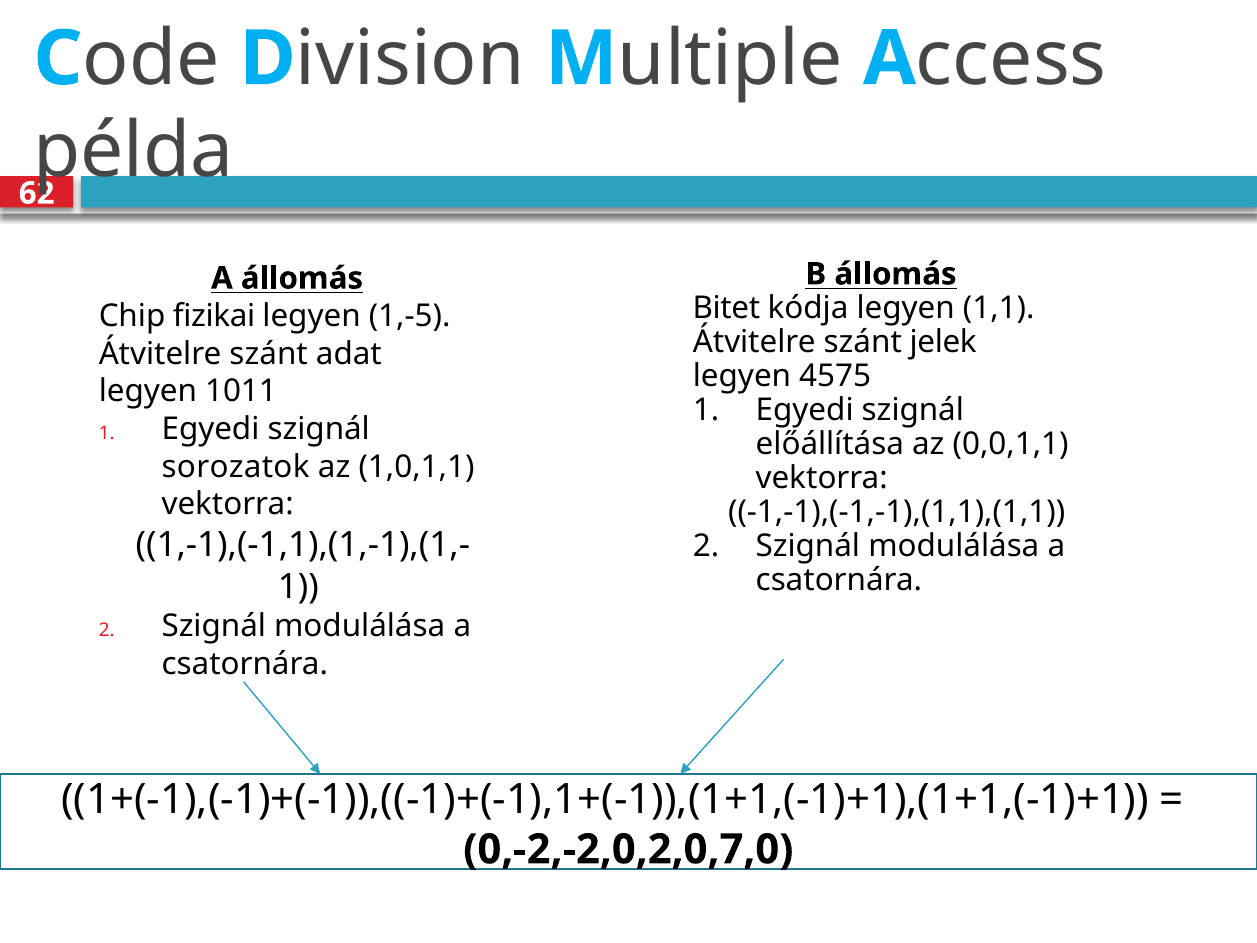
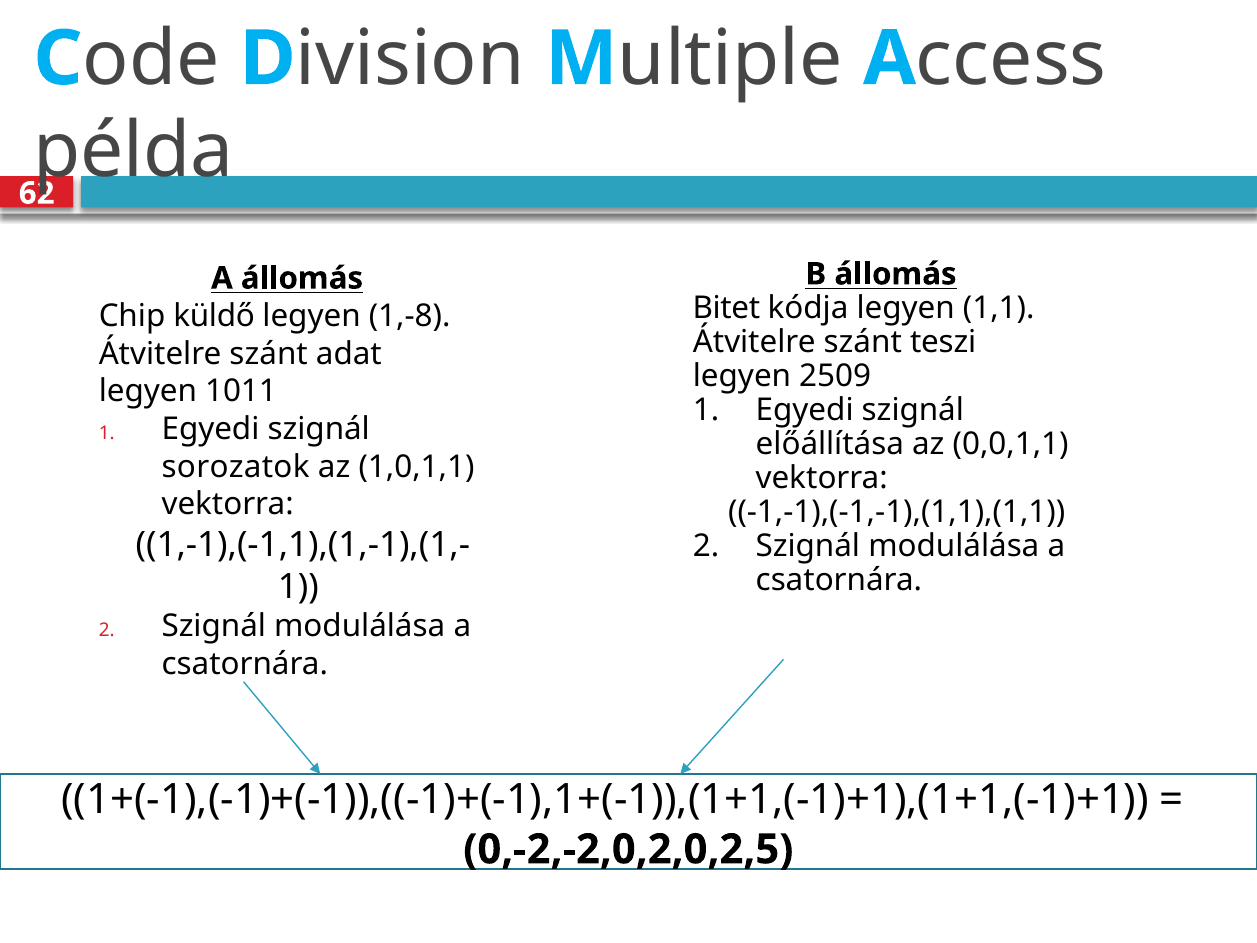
fizikai: fizikai -> küldő (214, 316)
1,-5: 1,-5 -> 1,-8 (410, 316)
jelek: jelek -> teszi (943, 342)
4575: 4575 -> 2509 (835, 376)
0,-2,-2,0,2,0,7,0: 0,-2,-2,0,2,0,7,0 -> 0,-2,-2,0,2,0,2,5 (628, 849)
